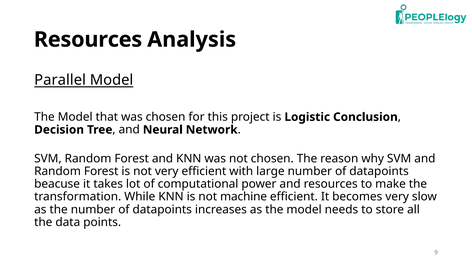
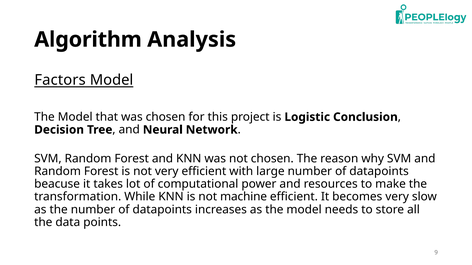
Resources: Resources -> Algorithm (88, 40)
Parallel: Parallel -> Factors (60, 80)
